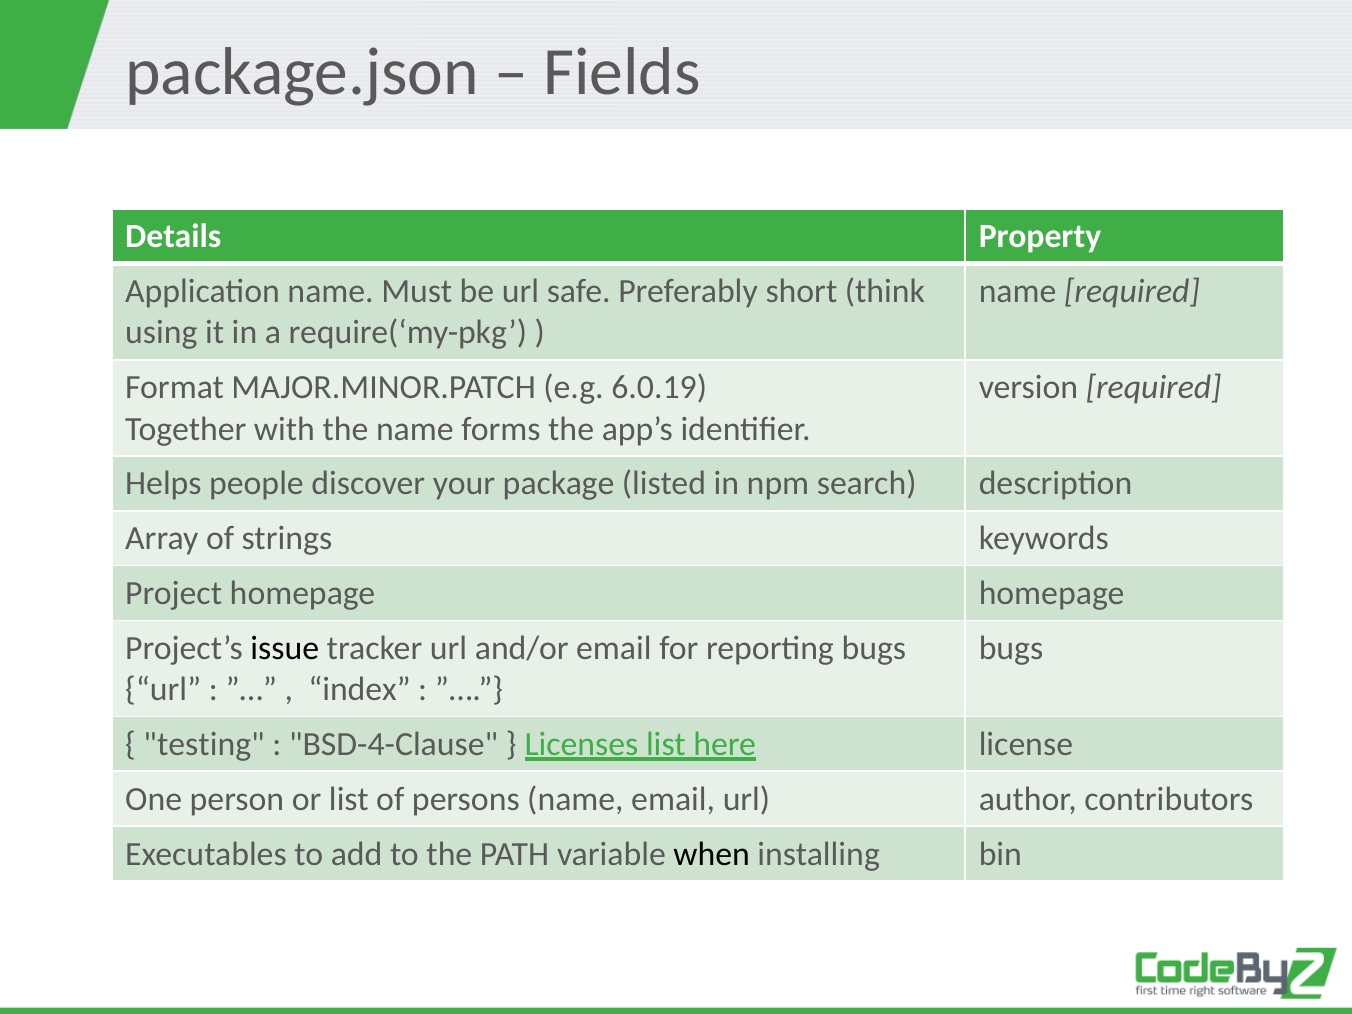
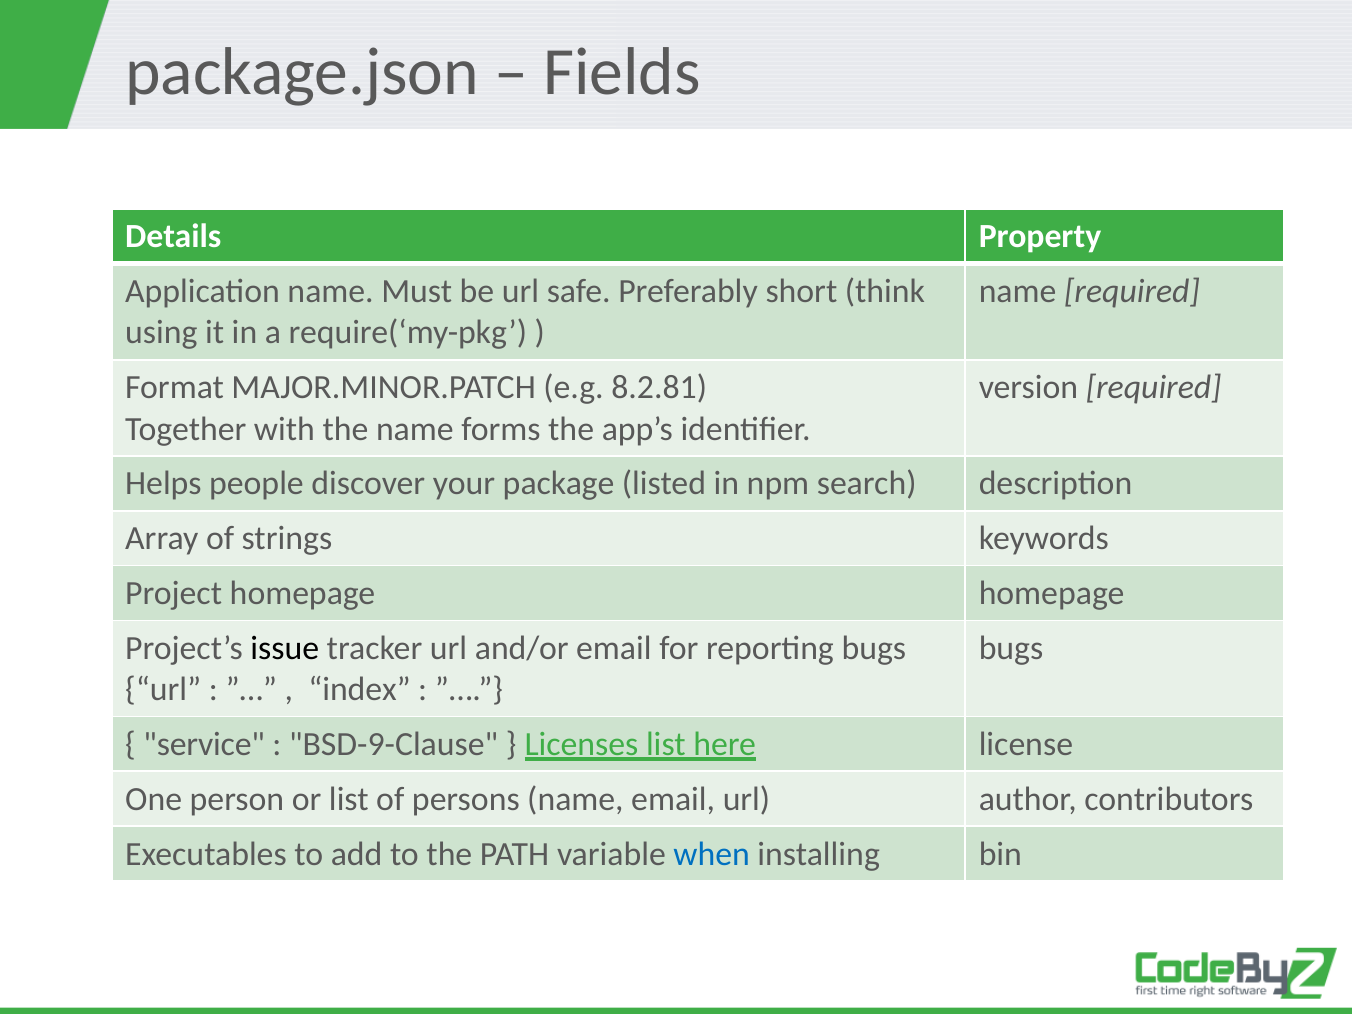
6.0.19: 6.0.19 -> 8.2.81 (659, 388)
testing: testing -> service (204, 744)
BSD-4-Clause: BSD-4-Clause -> BSD-9-Clause (394, 744)
when colour: black -> blue (712, 854)
